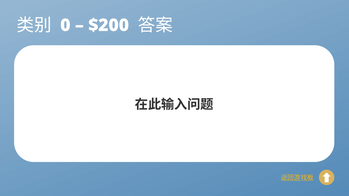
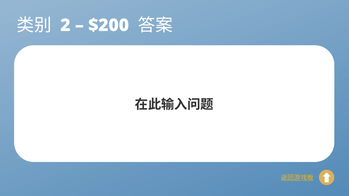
0: 0 -> 2 (65, 25)
